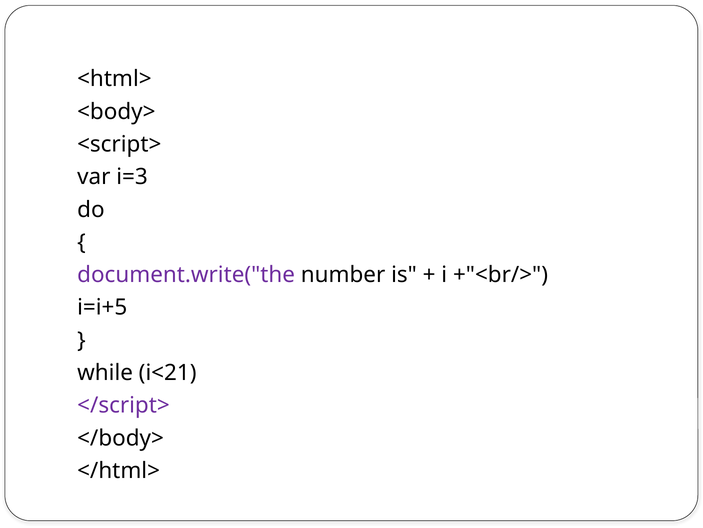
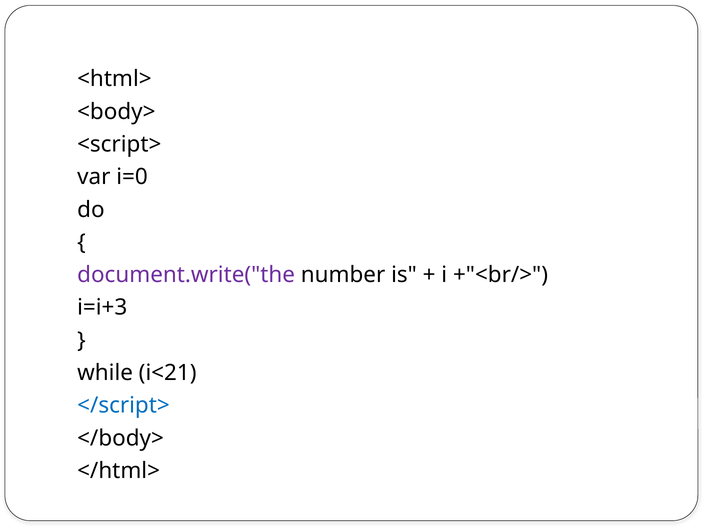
i=3: i=3 -> i=0 (132, 177)
i=i+5: i=i+5 -> i=i+3 (102, 307)
</script> colour: purple -> blue (123, 405)
